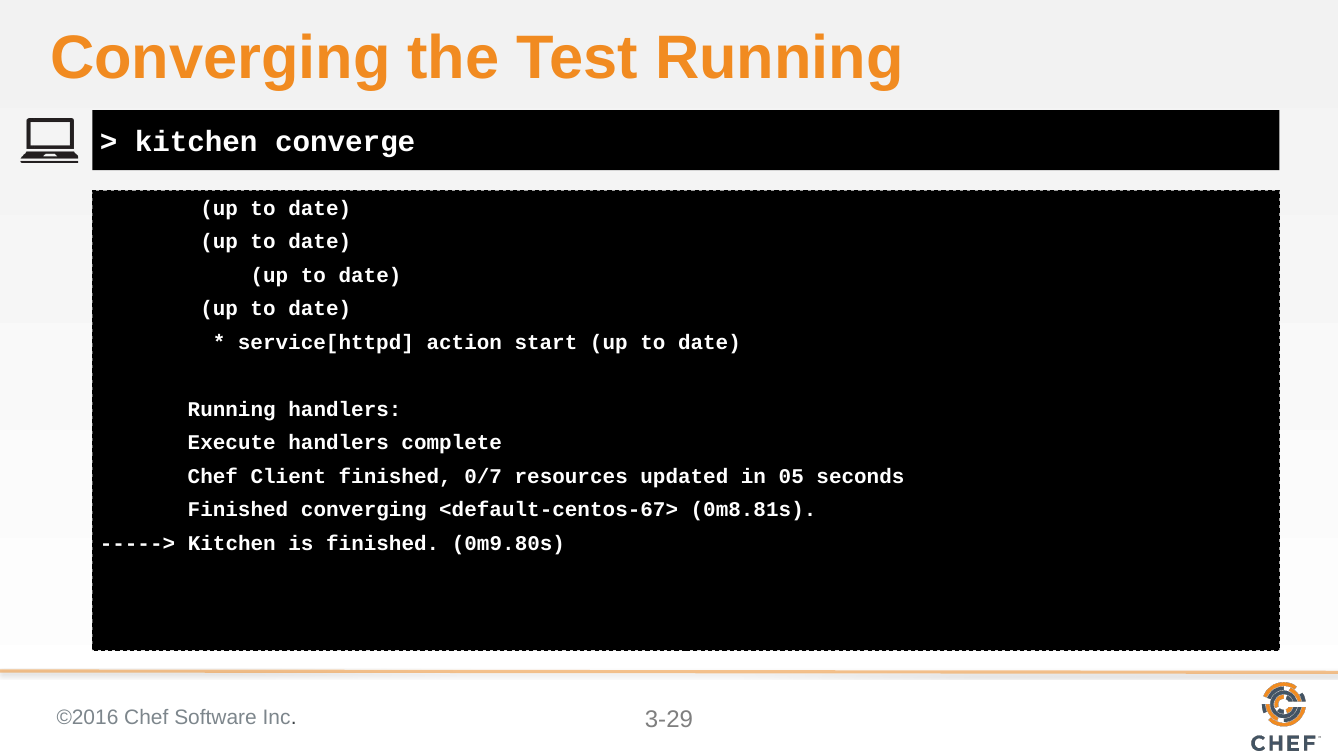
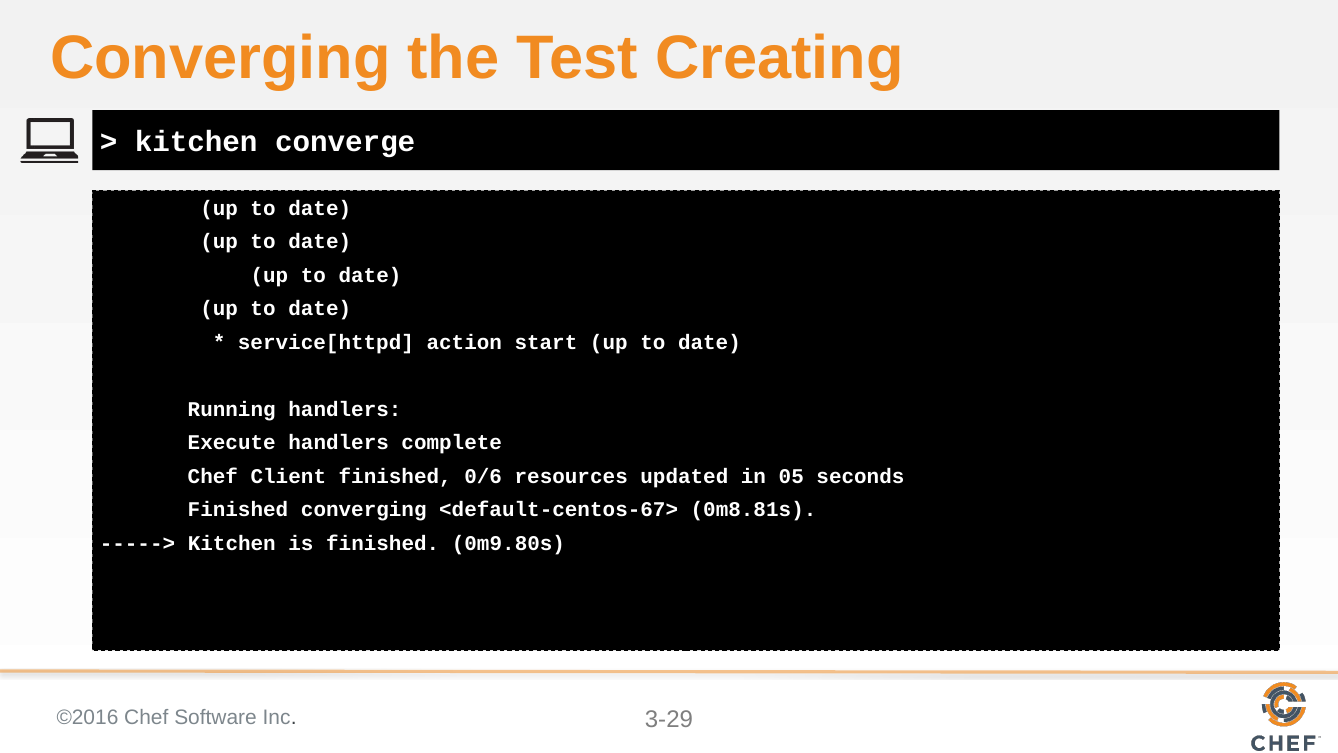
Test Running: Running -> Creating (779, 58)
0/7: 0/7 -> 0/6 (483, 476)
